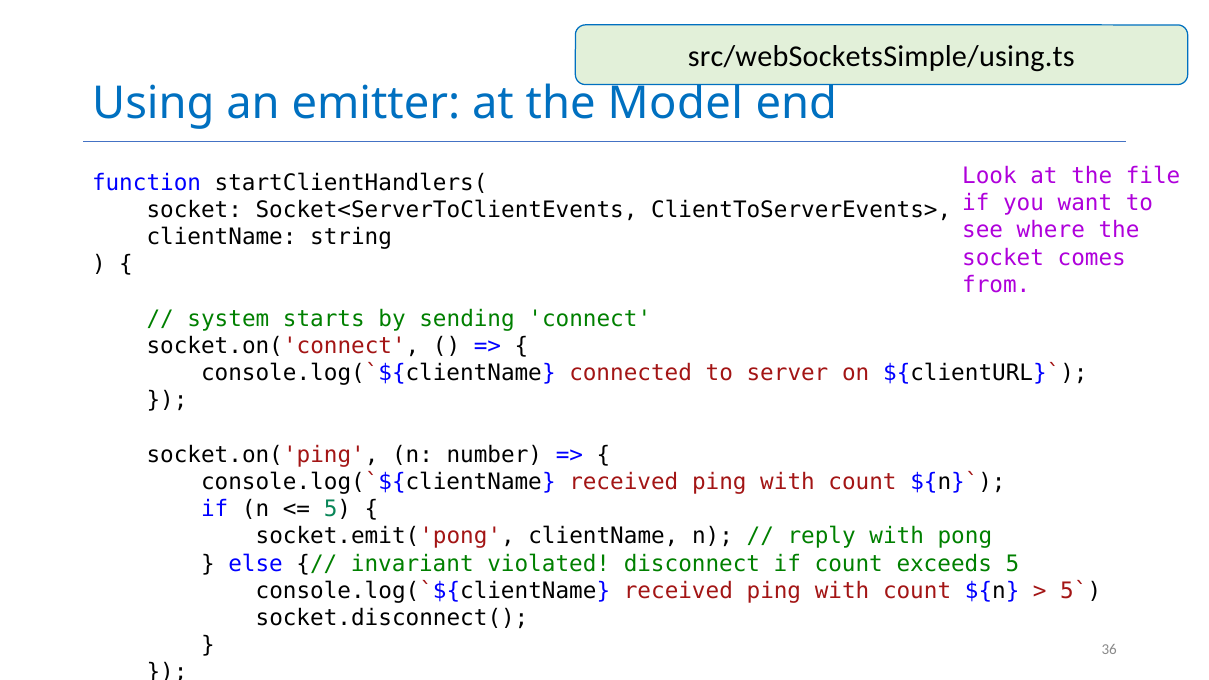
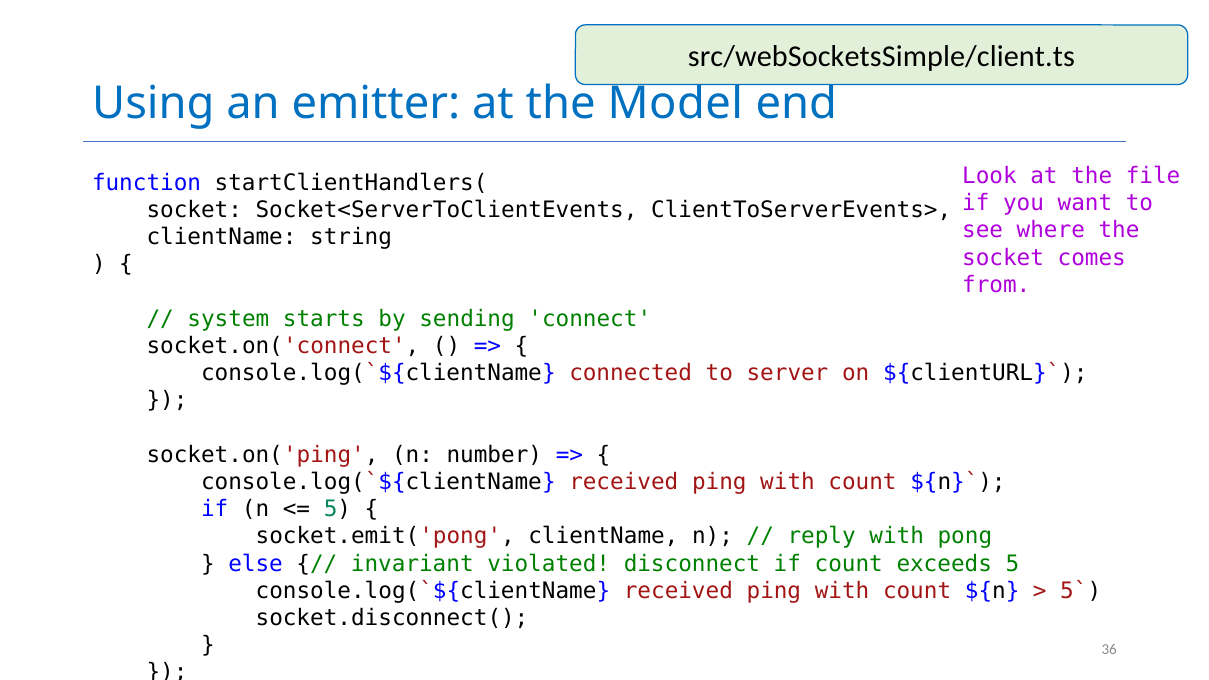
src/webSocketsSimple/using.ts: src/webSocketsSimple/using.ts -> src/webSocketsSimple/client.ts (881, 57)
